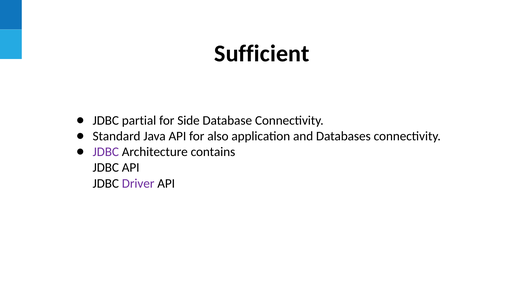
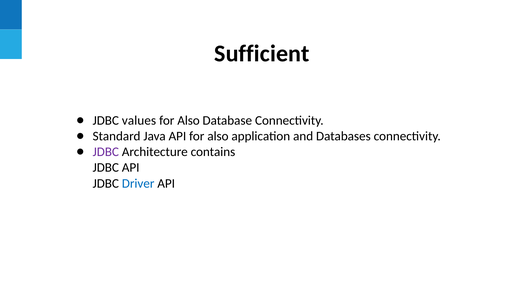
partial: partial -> values (139, 120)
Side: Side -> Also (189, 120)
Driver colour: purple -> blue (138, 183)
